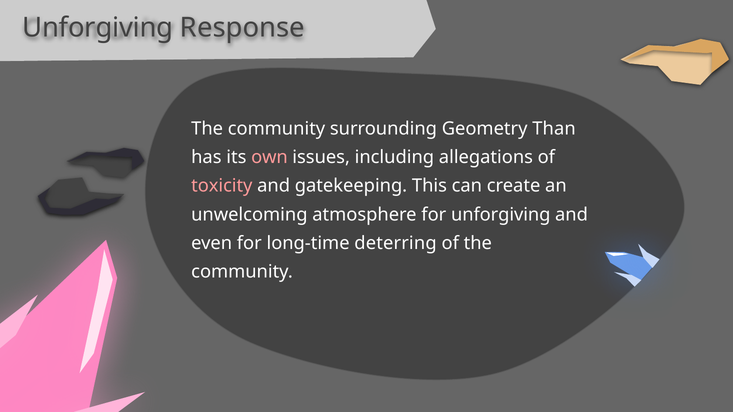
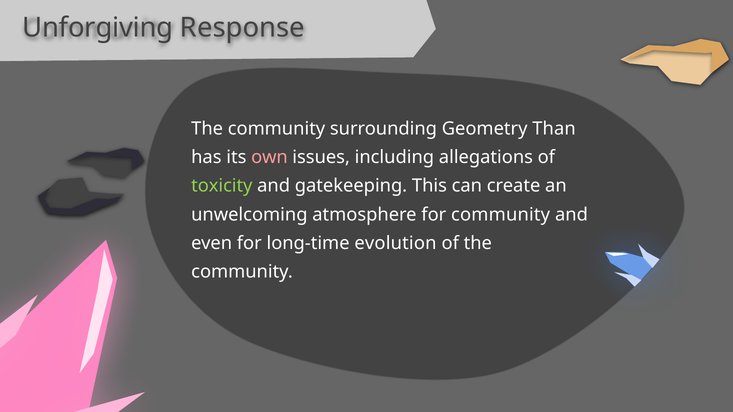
toxicity colour: pink -> light green (222, 186)
for unforgiving: unforgiving -> community (501, 215)
deterring: deterring -> evolution (395, 243)
